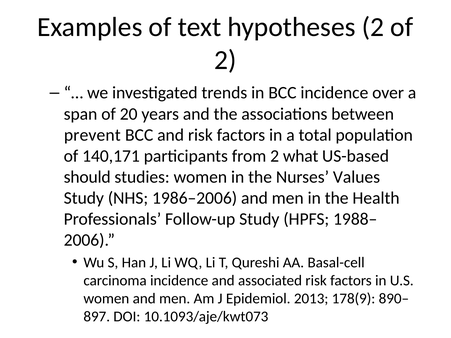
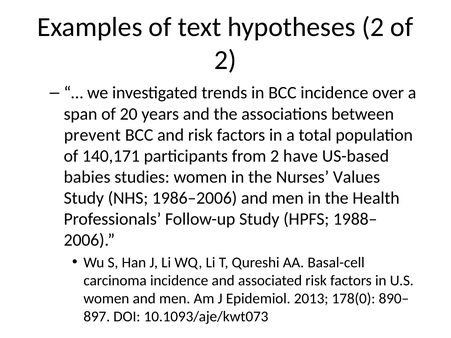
what: what -> have (301, 156)
should: should -> babies (87, 177)
178(9: 178(9 -> 178(0 (354, 299)
